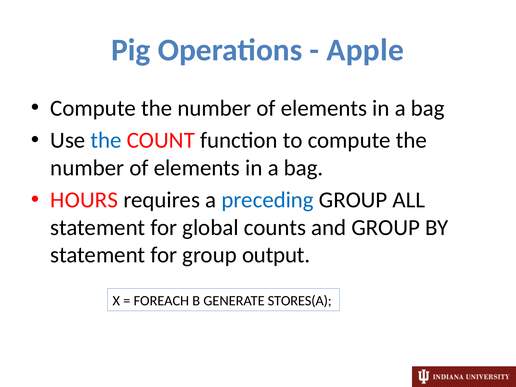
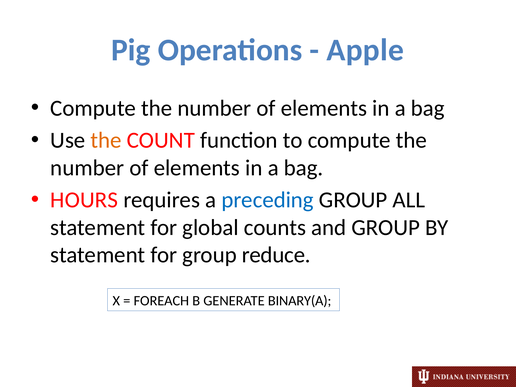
the colour: blue -> orange (106, 140)
output: output -> reduce (276, 255)
STORES(A: STORES(A -> BINARY(A (300, 301)
